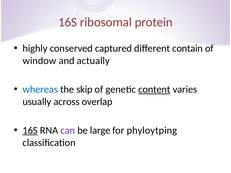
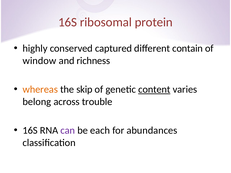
actually: actually -> richness (93, 61)
whereas colour: blue -> orange (40, 90)
usually: usually -> belong (37, 102)
overlap: overlap -> trouble (97, 102)
16S underline: present -> none (30, 131)
large: large -> each (100, 131)
phyloytping: phyloytping -> abundances (152, 131)
